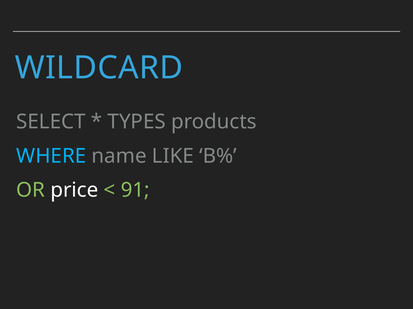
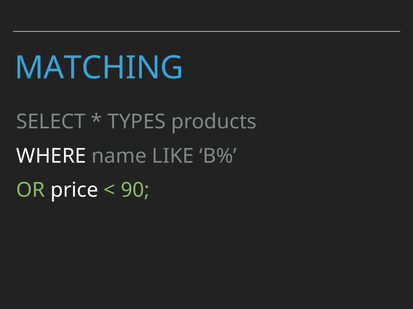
WILDCARD: WILDCARD -> MATCHING (99, 68)
WHERE colour: light blue -> white (51, 156)
91: 91 -> 90 (135, 191)
